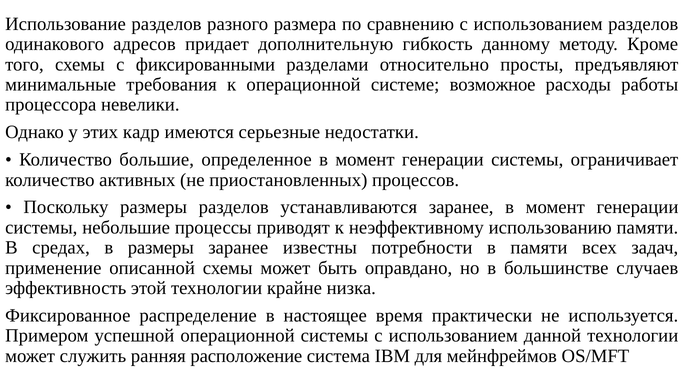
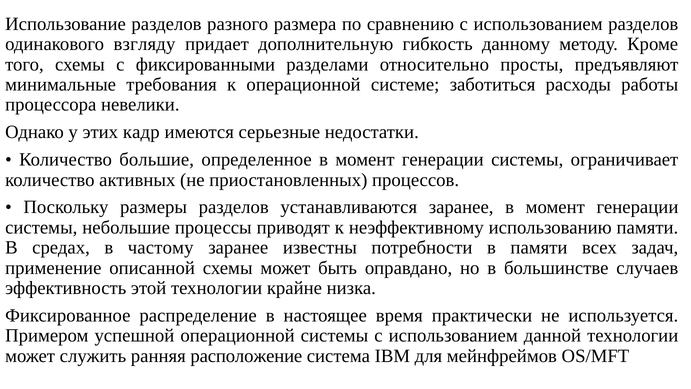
адресов: адресов -> взгляду (144, 44)
возможное: возможное -> заботиться (493, 85)
в размеры: размеры -> частому (161, 248)
